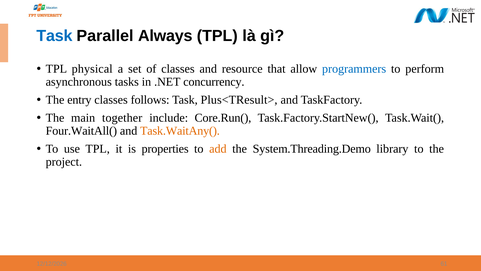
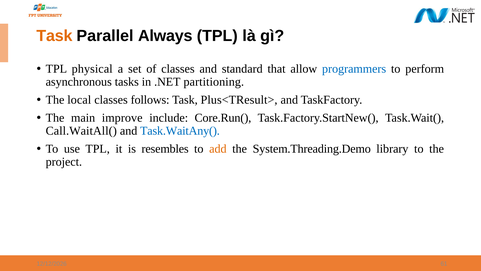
Task colour: blue -> orange (54, 36)
resource: resource -> standard (242, 69)
concurrency: concurrency -> partitioning (214, 82)
entry: entry -> local (79, 100)
together: together -> improve (122, 118)
Four.WaitAll(: Four.WaitAll( -> Call.WaitAll( (81, 131)
Task.WaitAny( colour: orange -> blue (180, 131)
properties: properties -> resembles (165, 149)
